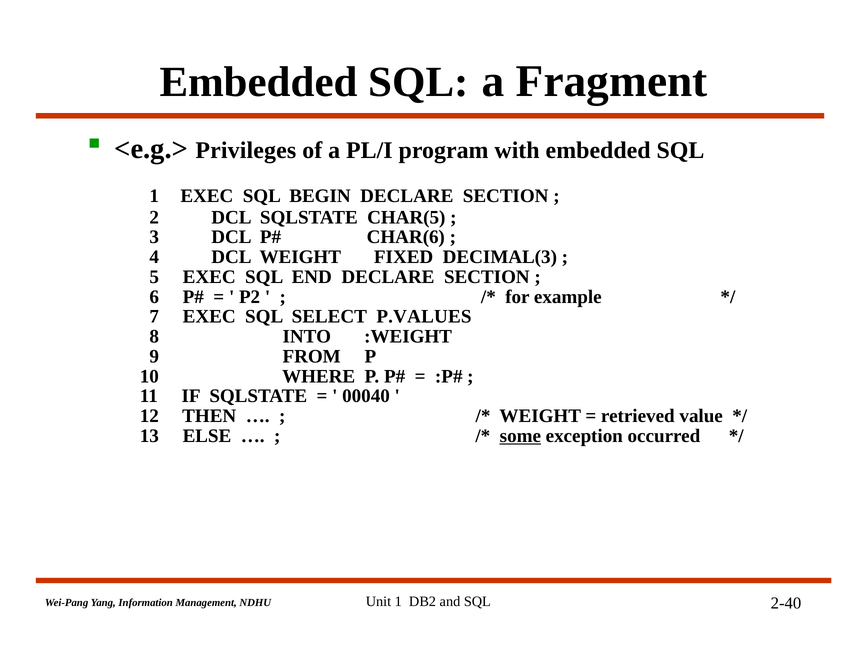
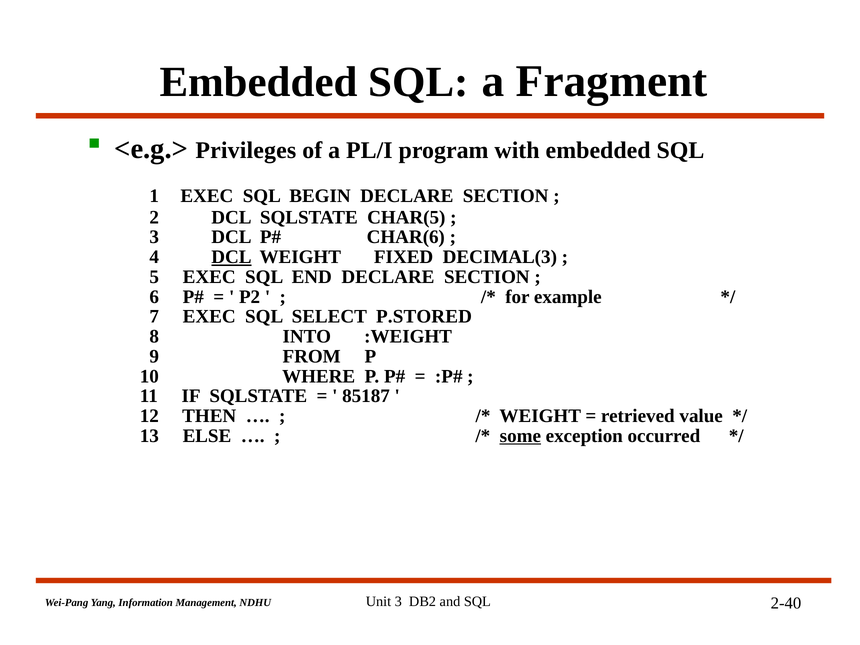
DCL underline: none -> present (231, 257)
P.VALUES: P.VALUES -> P.STORED (424, 317)
00040: 00040 -> 85187 (366, 396)
Unit 1: 1 -> 3 (398, 602)
